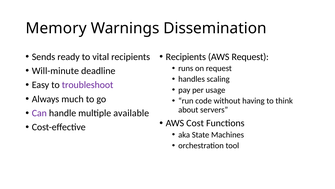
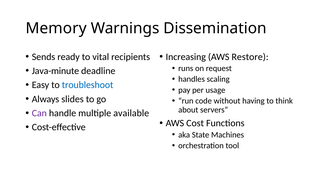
Recipients: Recipients -> Increasing (186, 57)
AWS Request: Request -> Restore (250, 57)
Will-minute: Will-minute -> Java-minute (55, 71)
troubleshoot colour: purple -> blue (88, 85)
much: much -> slides (73, 99)
